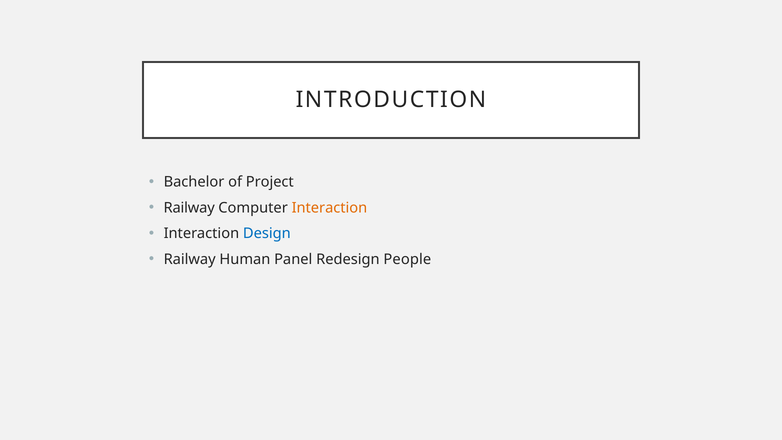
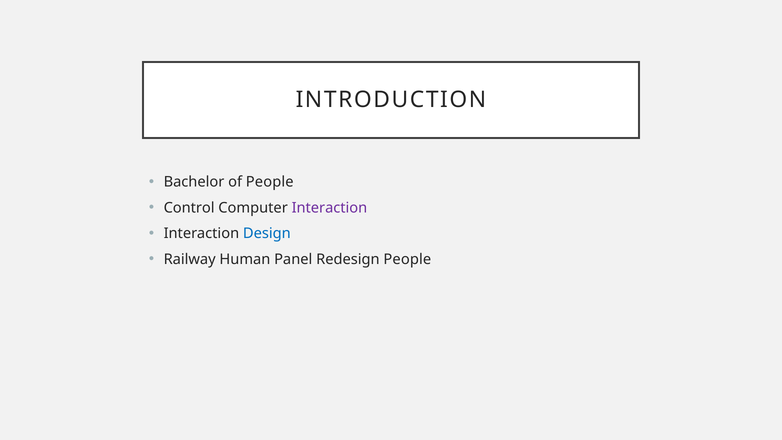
of Project: Project -> People (270, 182)
Railway: Railway -> Control (189, 208)
Interaction colour: orange -> purple (329, 208)
